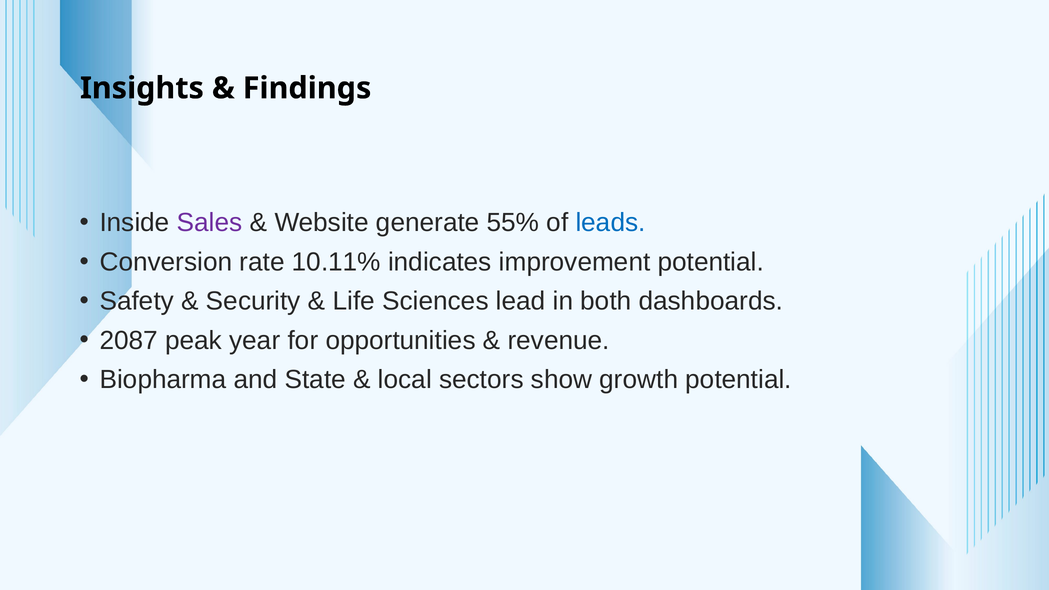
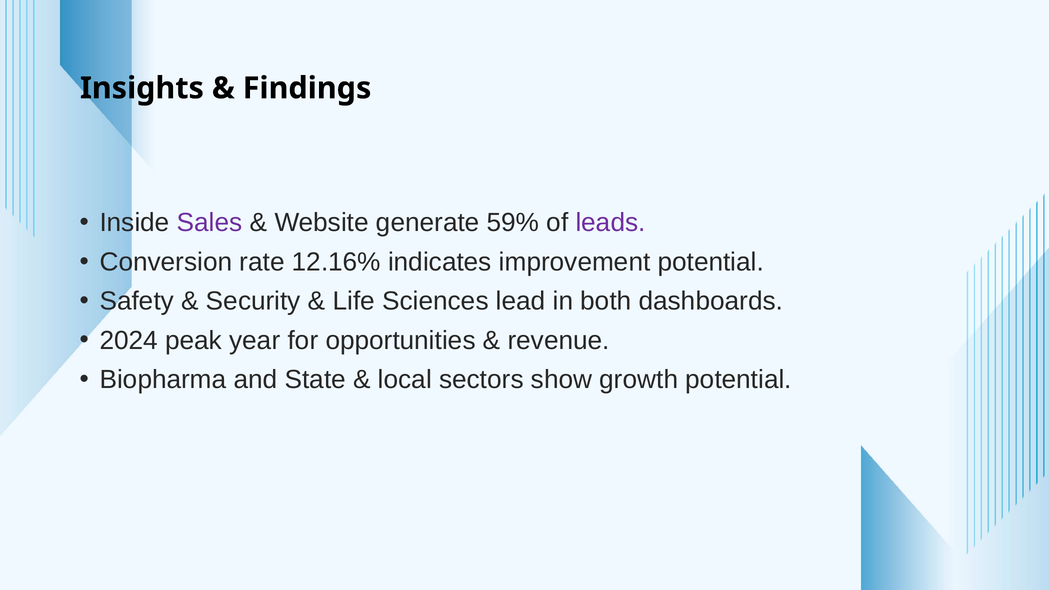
55%: 55% -> 59% (513, 223)
leads colour: blue -> purple (611, 223)
10.11%: 10.11% -> 12.16% (336, 262)
2087: 2087 -> 2024 (129, 340)
